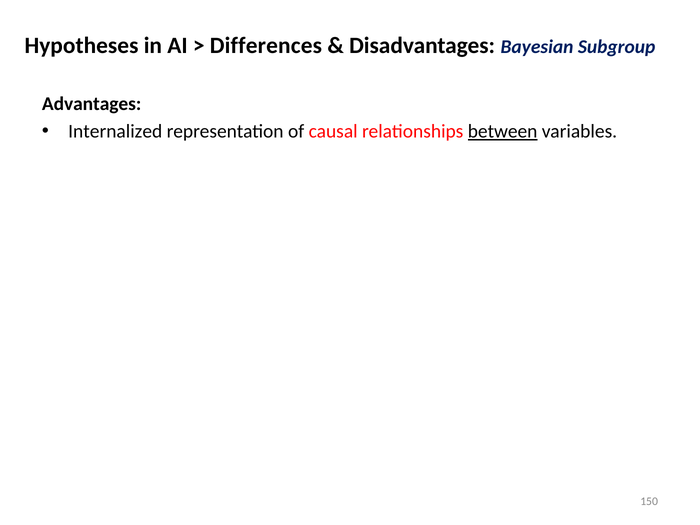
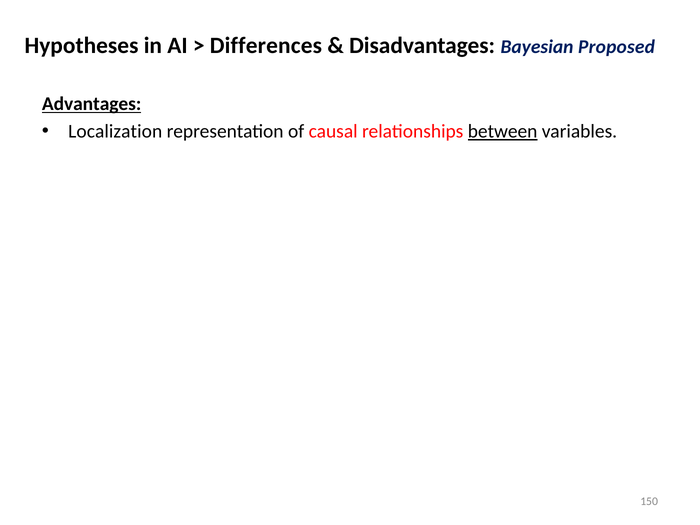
Subgroup: Subgroup -> Proposed (616, 47)
Advantages underline: none -> present (92, 104)
Internalized: Internalized -> Localization (115, 131)
